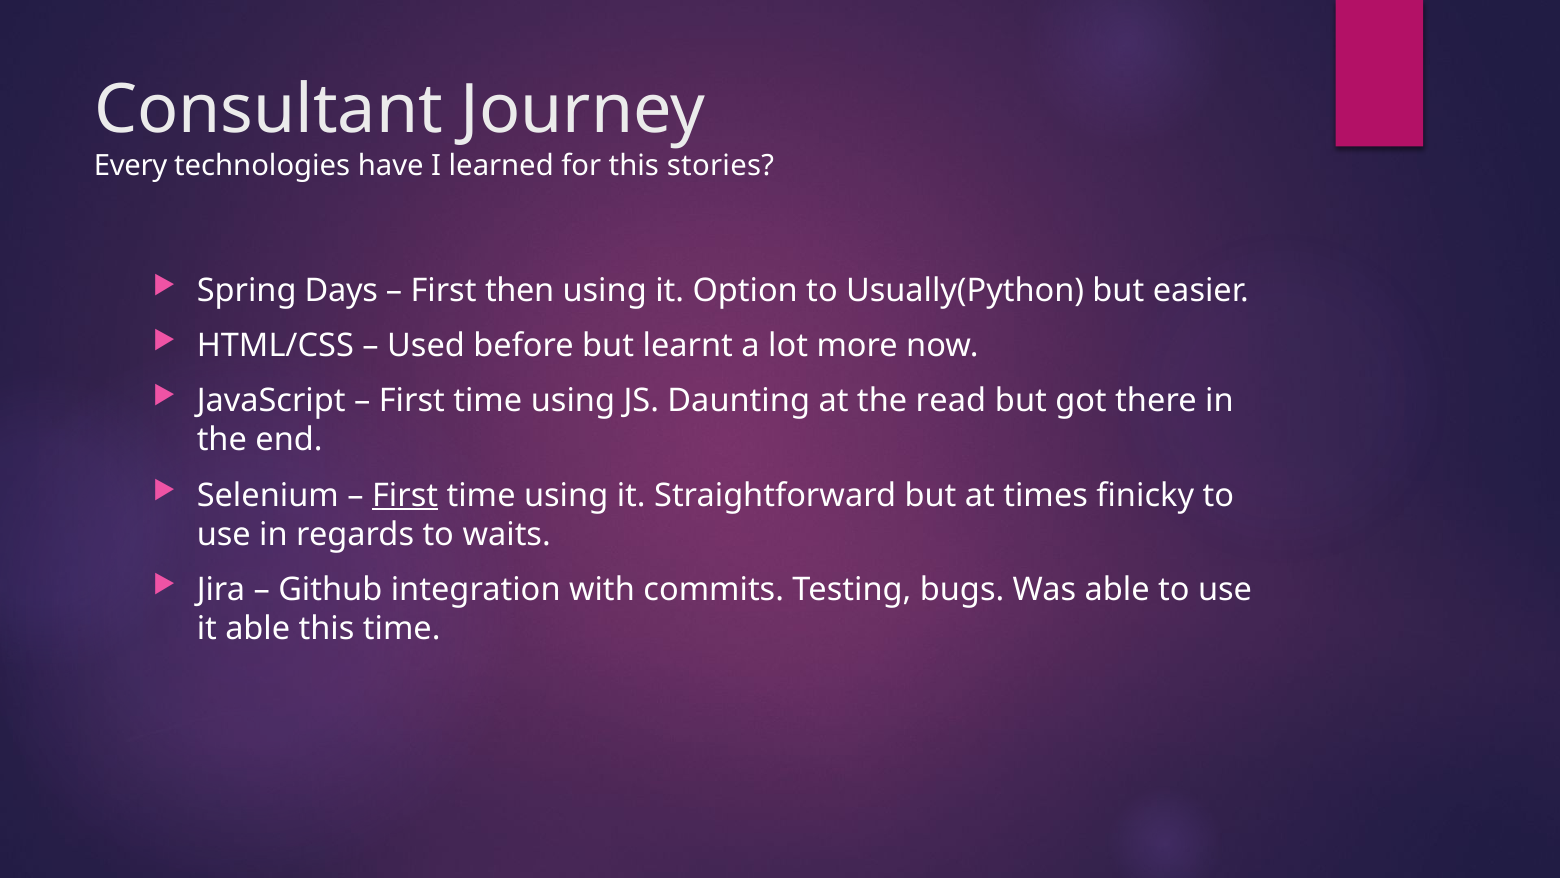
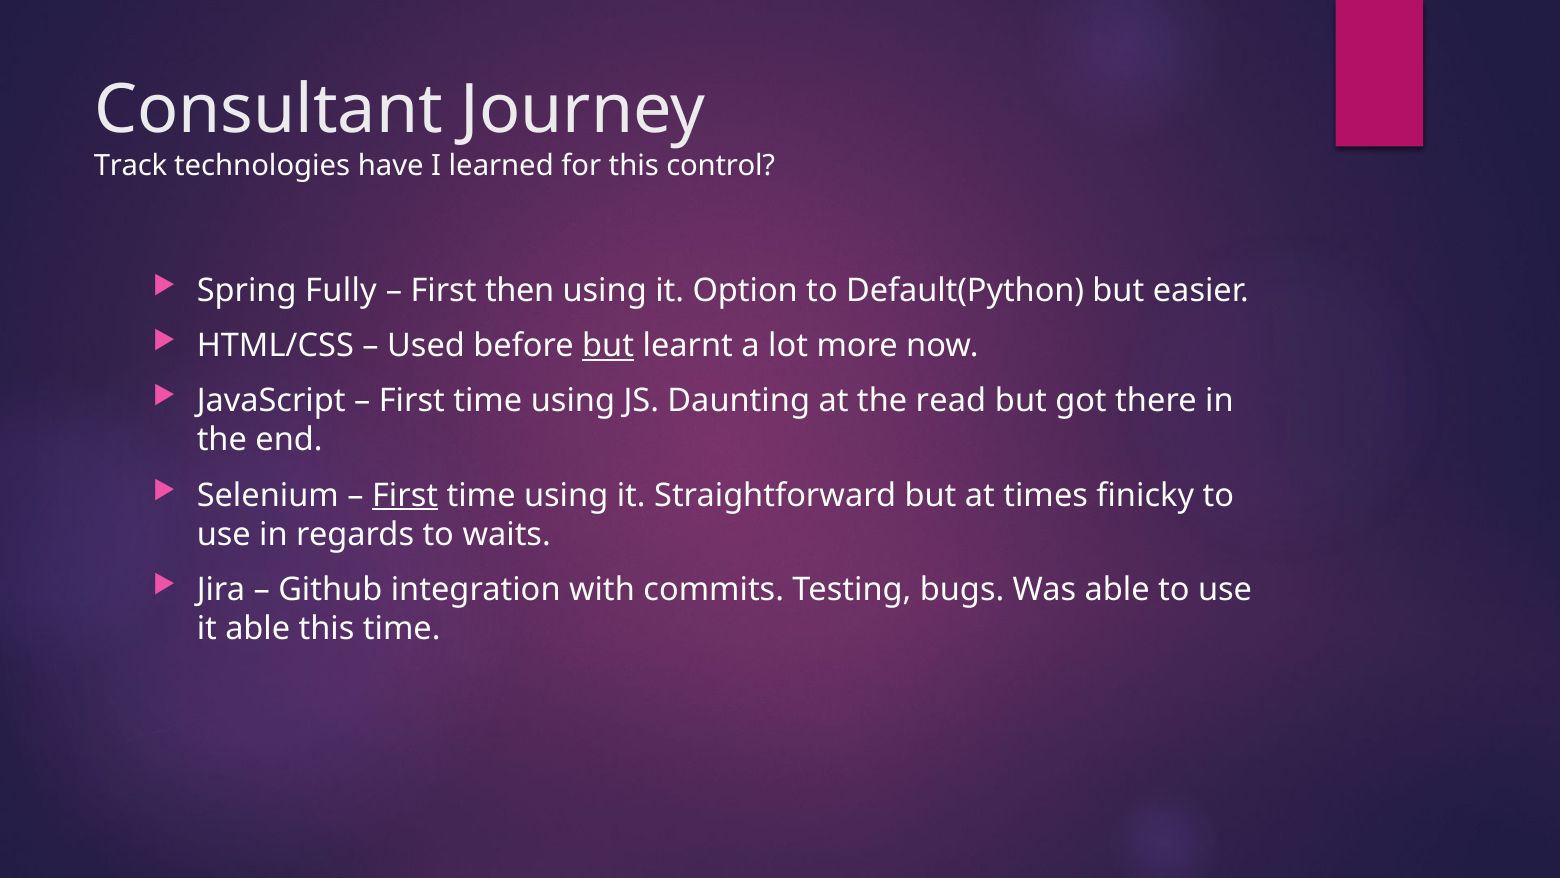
Every: Every -> Track (131, 165)
stories: stories -> control (721, 165)
Days: Days -> Fully (341, 290)
Usually(Python: Usually(Python -> Default(Python (965, 290)
but underline: none -> present (608, 346)
